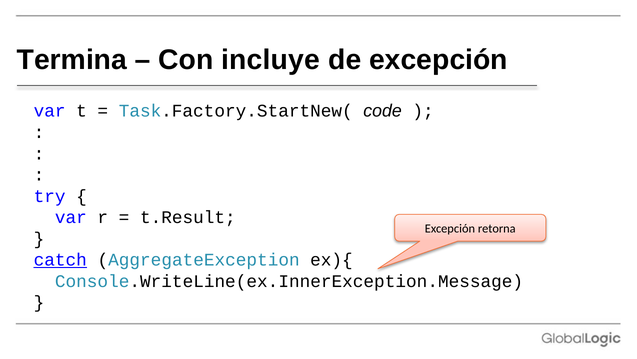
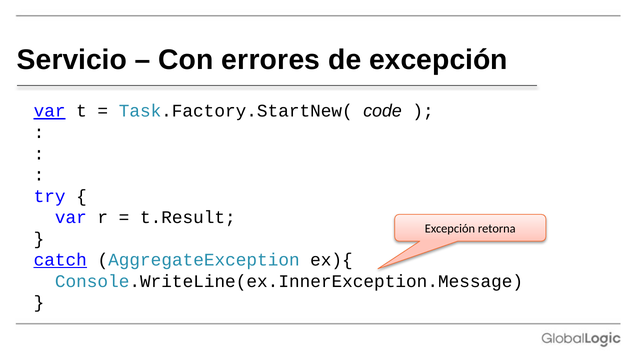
Termina: Termina -> Servicio (72, 60)
incluye: incluye -> errores (271, 60)
var underline: none -> present (50, 111)
